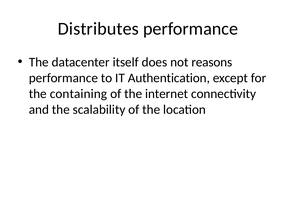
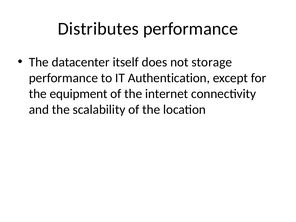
reasons: reasons -> storage (212, 62)
containing: containing -> equipment (79, 94)
